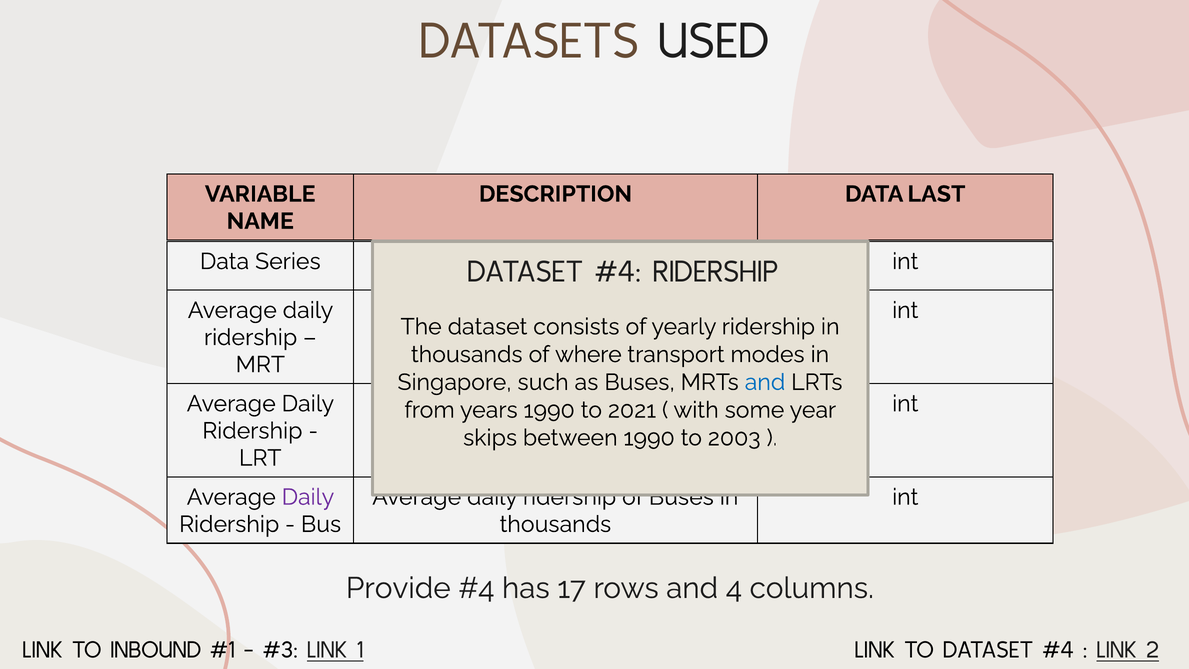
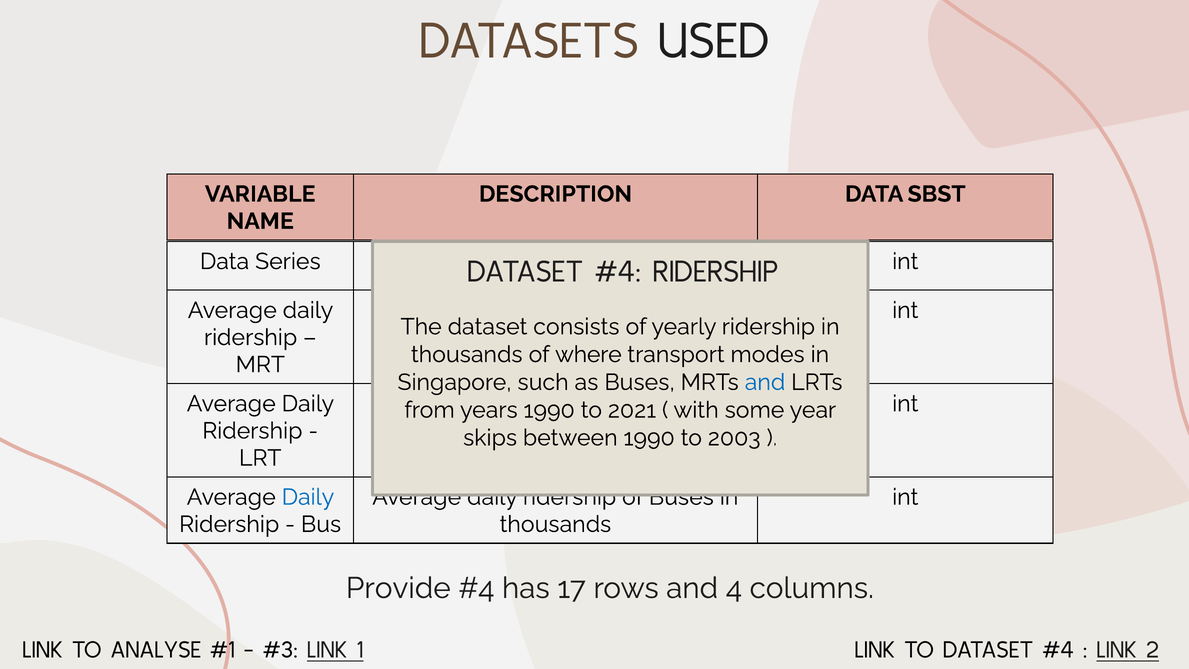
LAST: LAST -> SBST (937, 194)
Daily colour: purple -> blue (308, 497)
INBOUND: INBOUND -> ANALYSE (156, 650)
